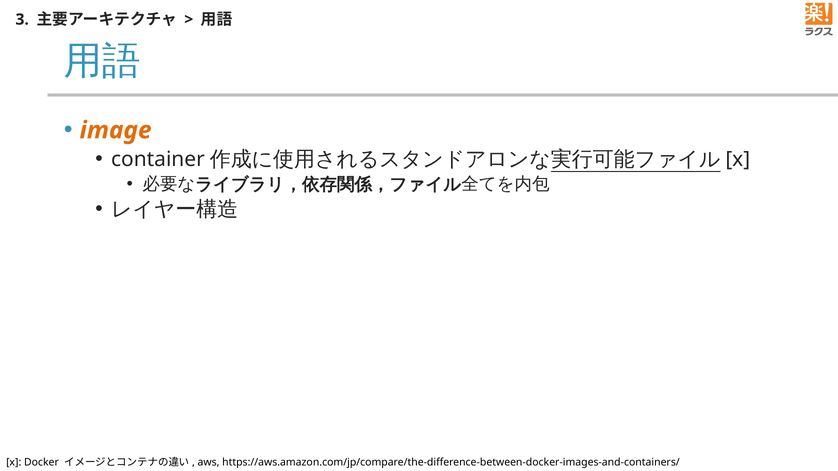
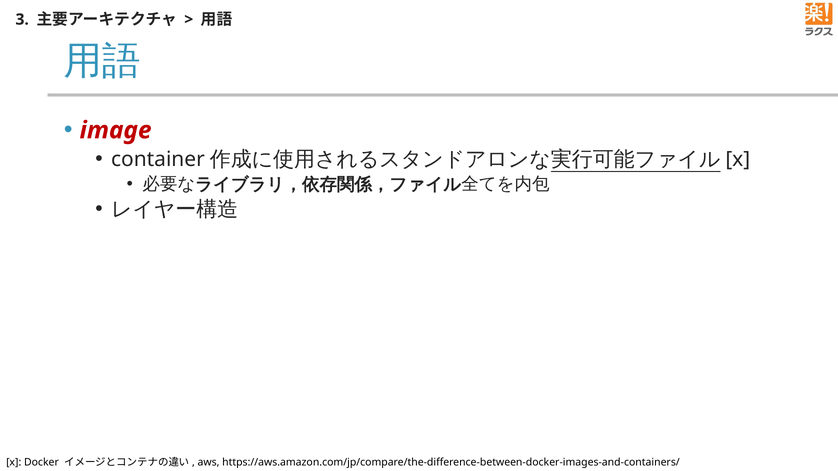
image colour: orange -> red (116, 130)
